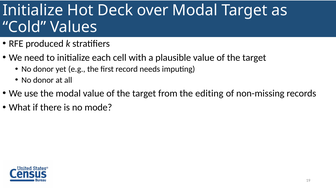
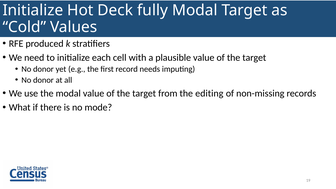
over: over -> fully (153, 10)
